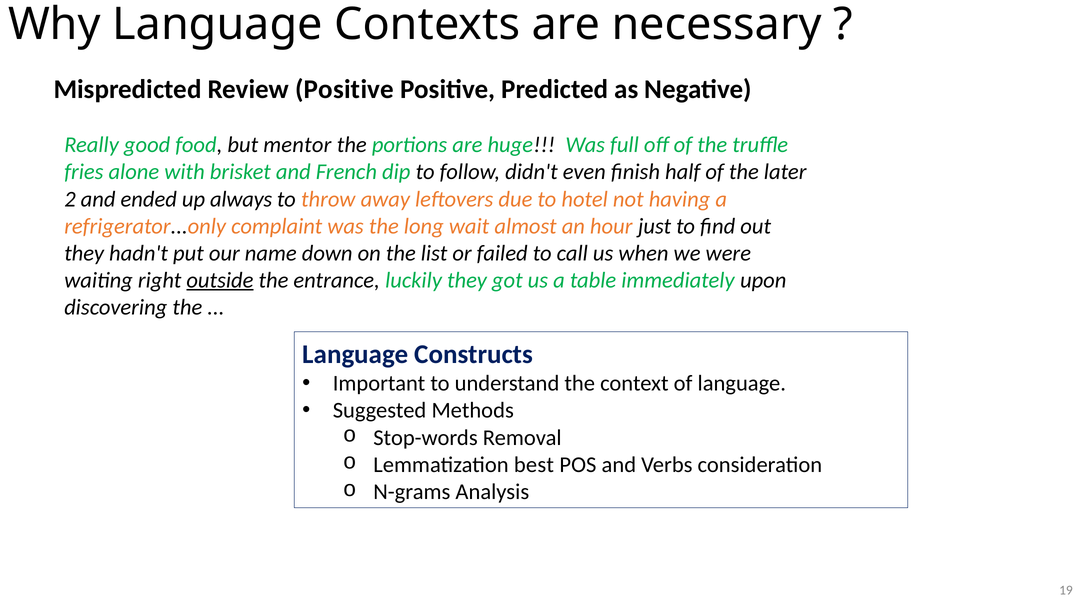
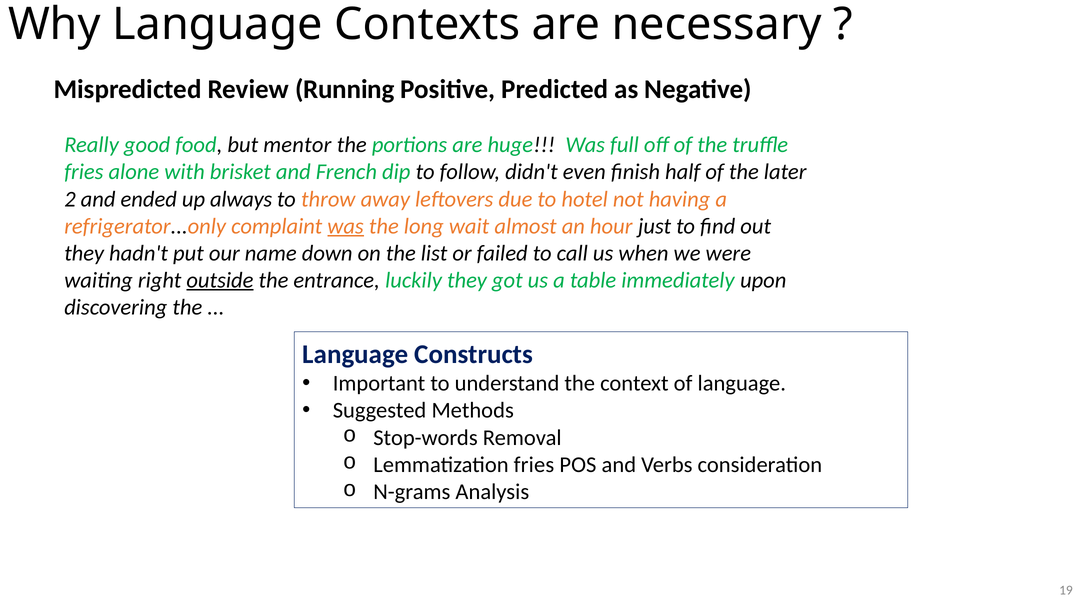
Review Positive: Positive -> Running (345, 90)
was underline: none -> present (346, 226)
Lemmatization best: best -> fries (534, 465)
